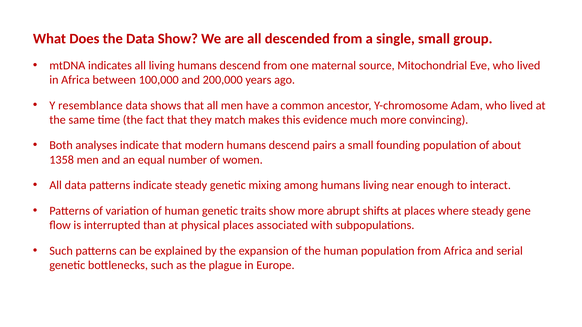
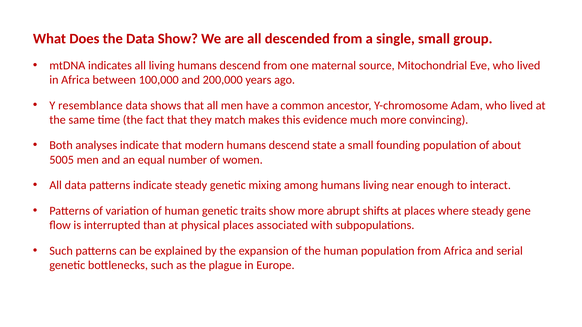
pairs: pairs -> state (325, 145)
1358: 1358 -> 5005 (62, 160)
